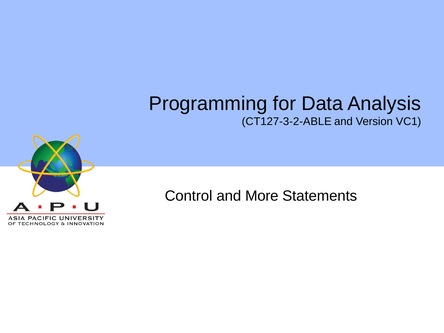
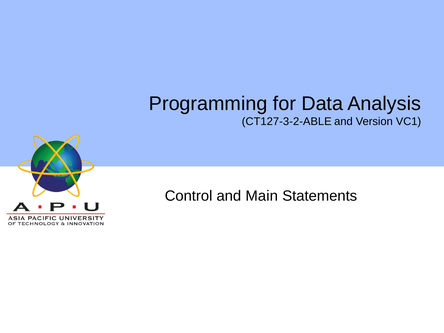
More: More -> Main (262, 196)
